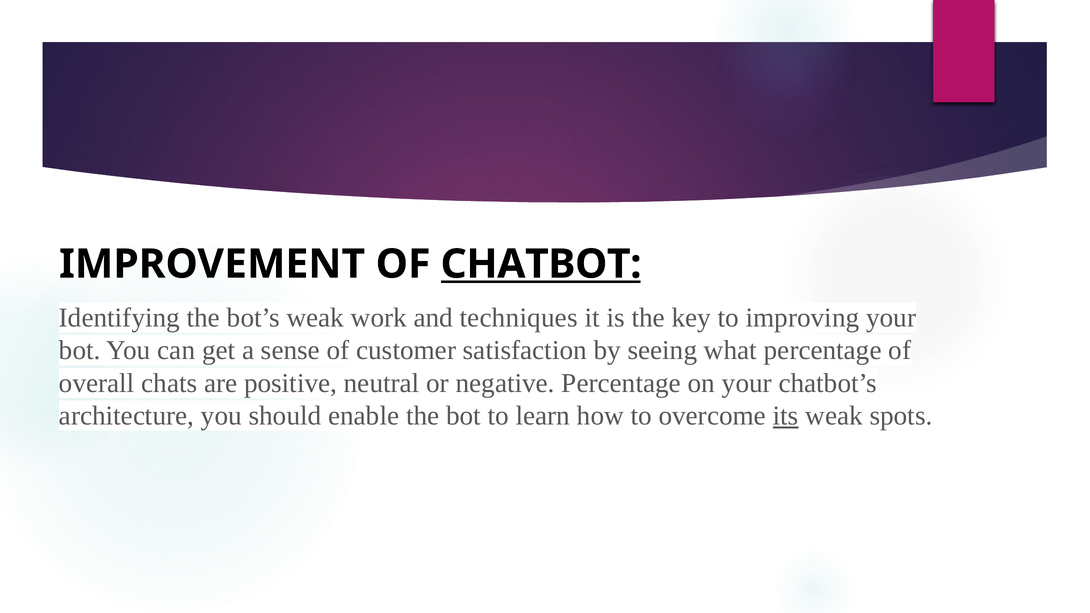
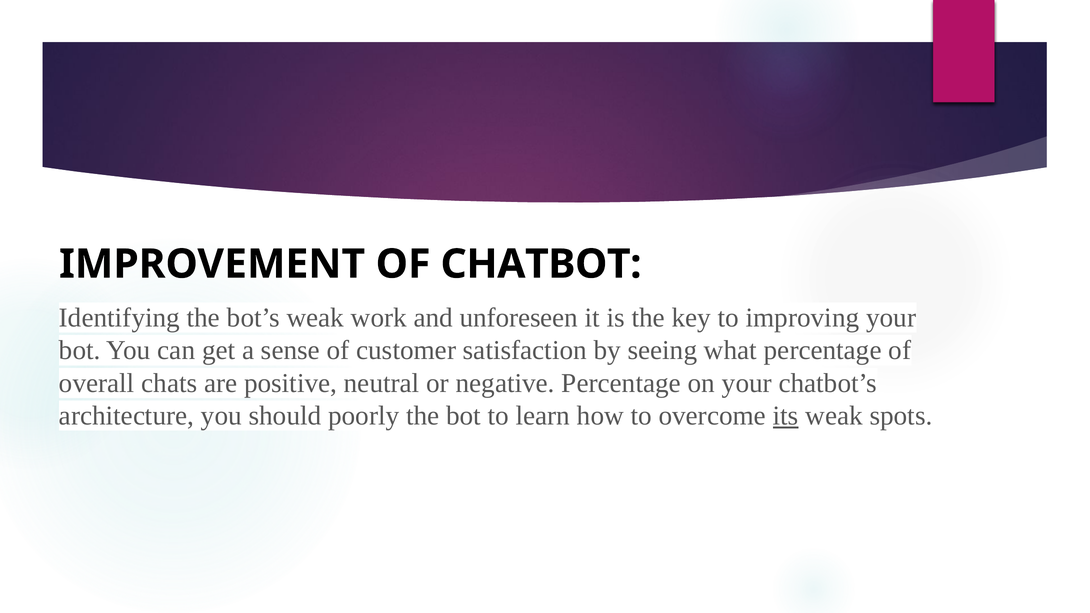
CHATBOT underline: present -> none (541, 264)
techniques: techniques -> unforeseen (519, 318)
enable: enable -> poorly (364, 416)
